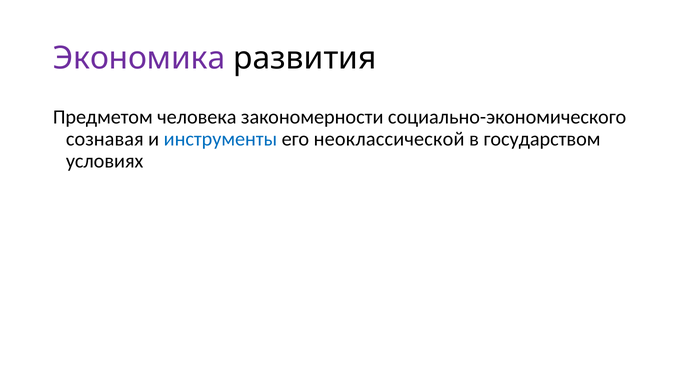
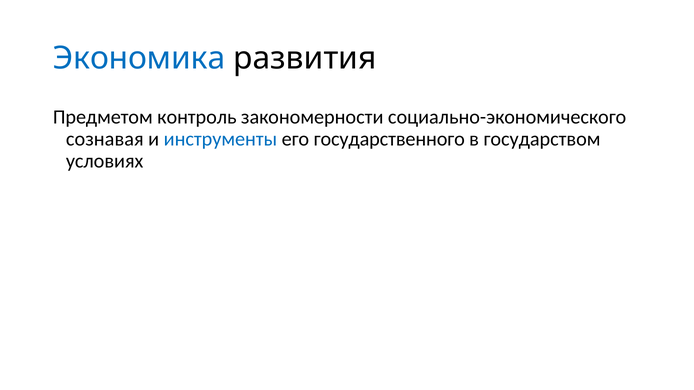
Экономика colour: purple -> blue (139, 58)
человека: человека -> контроль (197, 117)
неоклассической: неоклассической -> государственного (389, 139)
